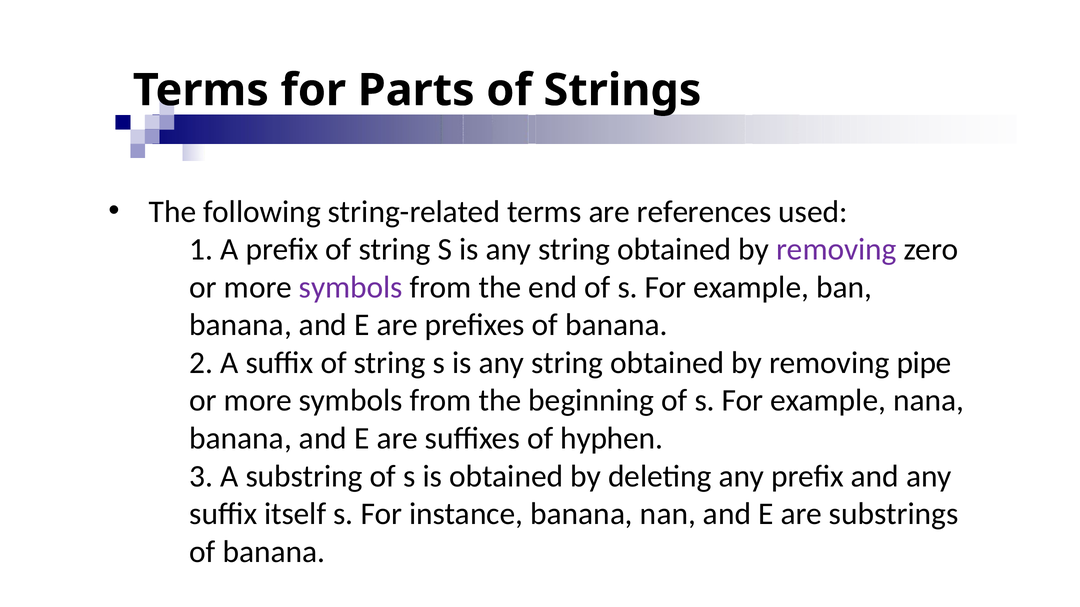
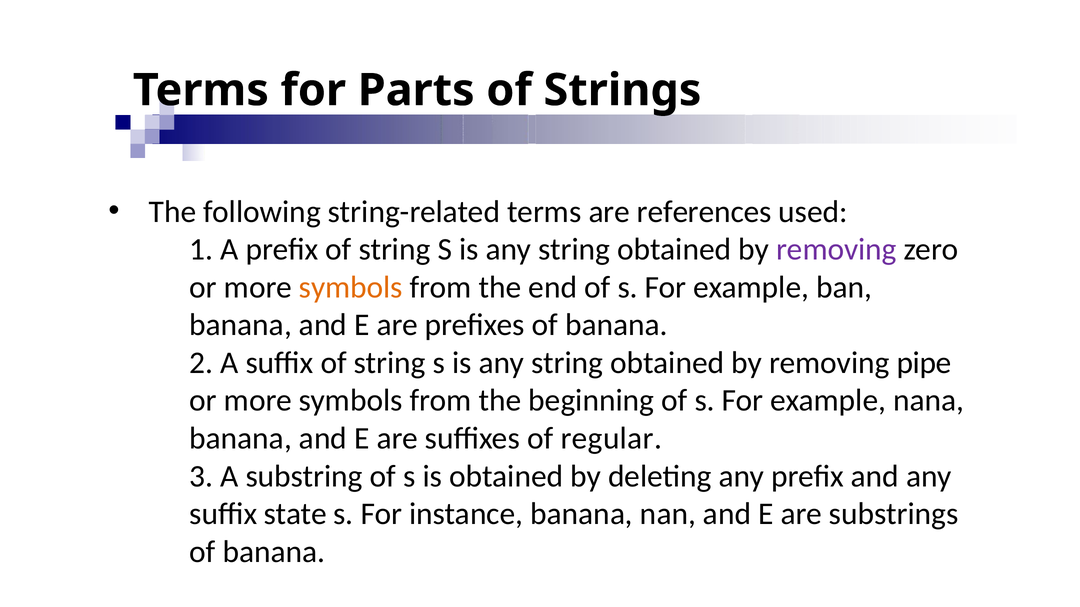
symbols colour: purple -> orange (351, 287)
hyphen: hyphen -> regular (611, 439)
itself: itself -> state (295, 514)
